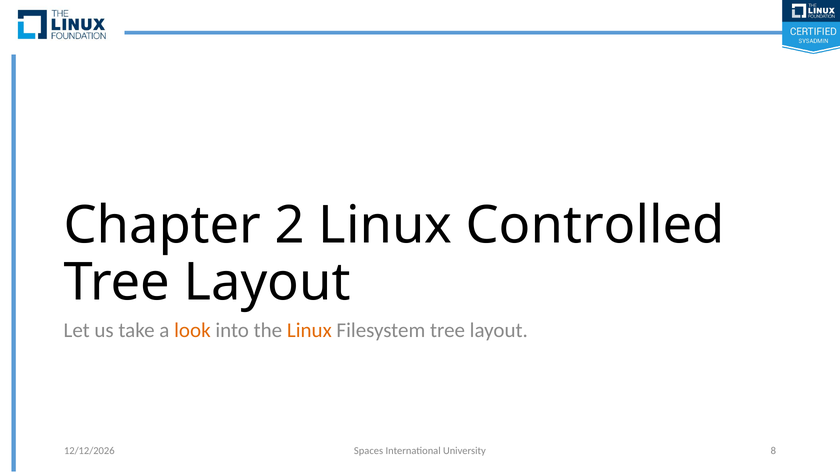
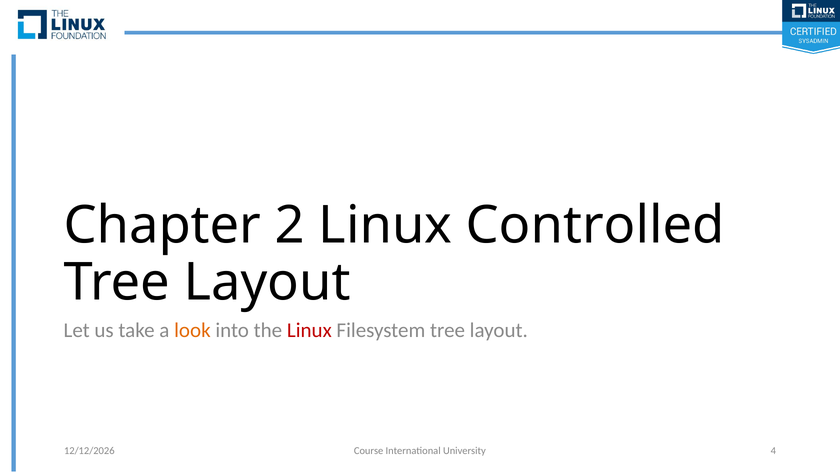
Linux colour: orange -> red (309, 331)
Spaces: Spaces -> Course (369, 451)
8: 8 -> 4 (773, 451)
